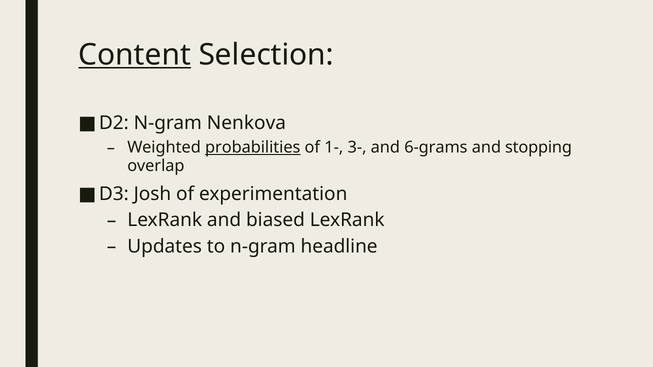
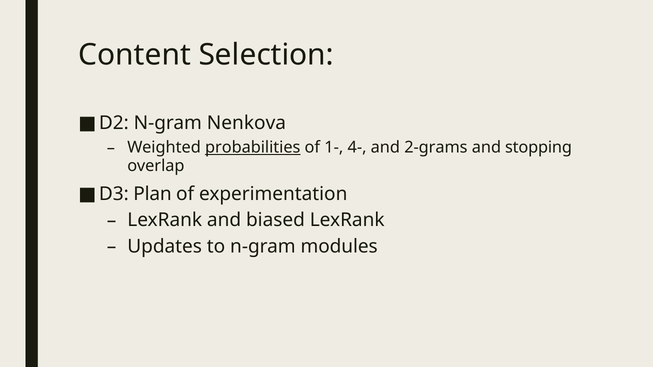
Content underline: present -> none (135, 55)
3-: 3- -> 4- (357, 148)
6-grams: 6-grams -> 2-grams (436, 148)
Josh: Josh -> Plan (152, 194)
headline: headline -> modules (339, 247)
